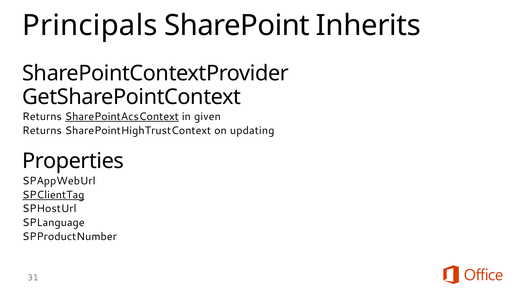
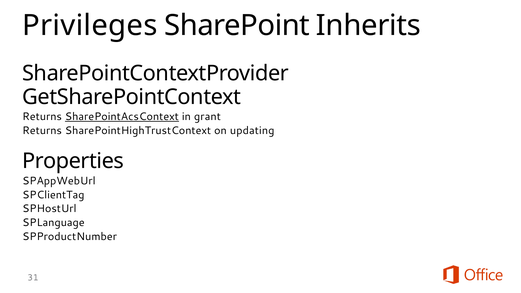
Principals: Principals -> Privileges (90, 25)
given: given -> grant (207, 117)
SPClientTag underline: present -> none (53, 195)
